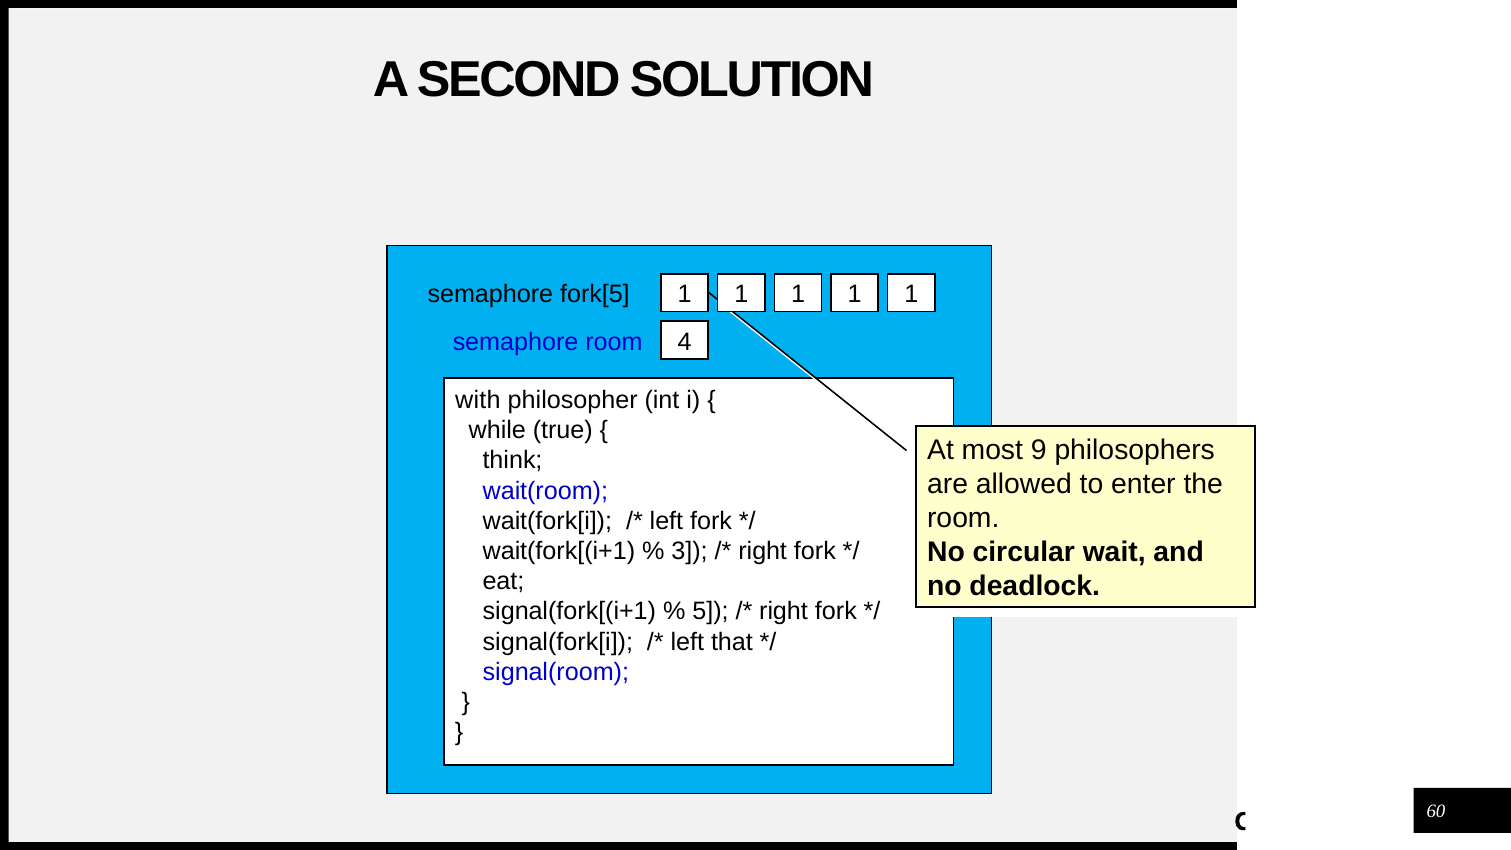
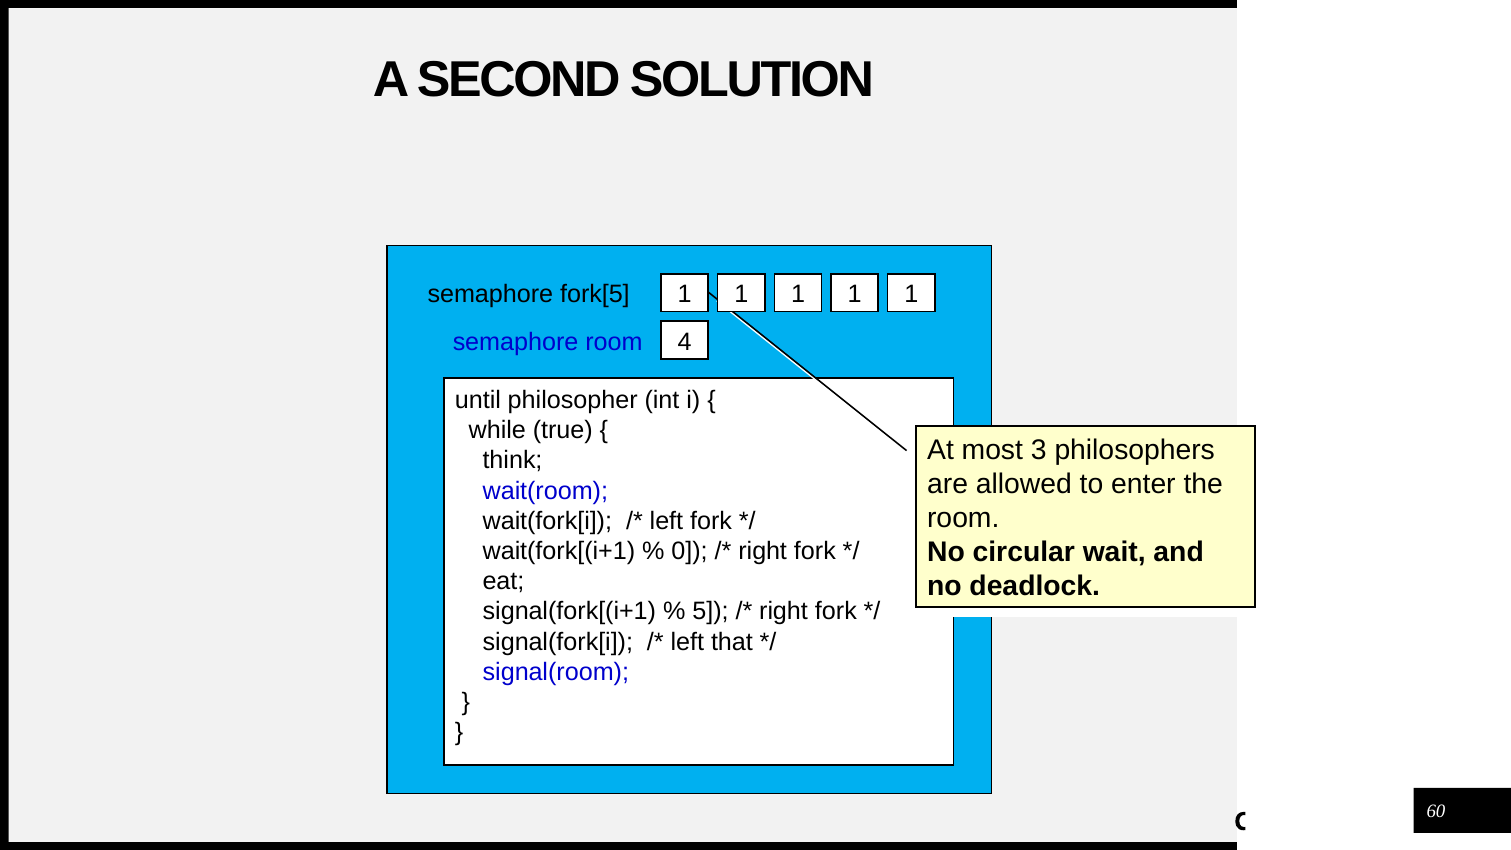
with: with -> until (478, 400)
9: 9 -> 3 (1039, 450)
3: 3 -> 0 (690, 551)
